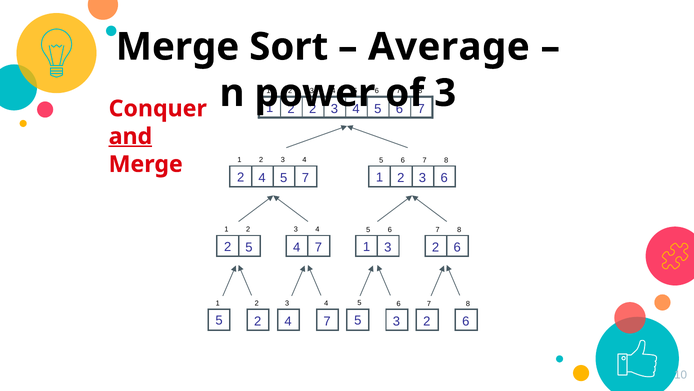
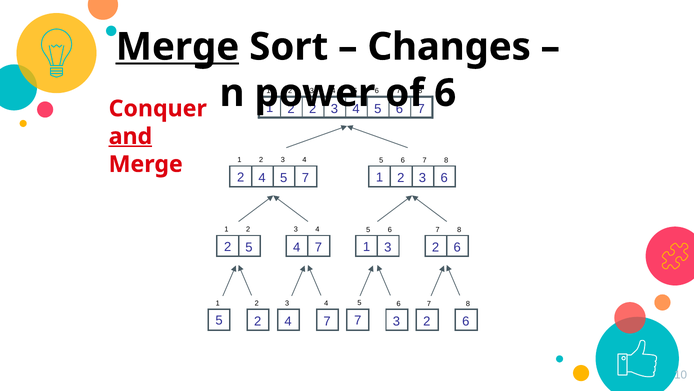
Merge underline: none -> present (177, 47)
Average: Average -> Changes (449, 47)
3: 3 -> 6 (445, 93)
5: 5 -> 7 (358, 320)
